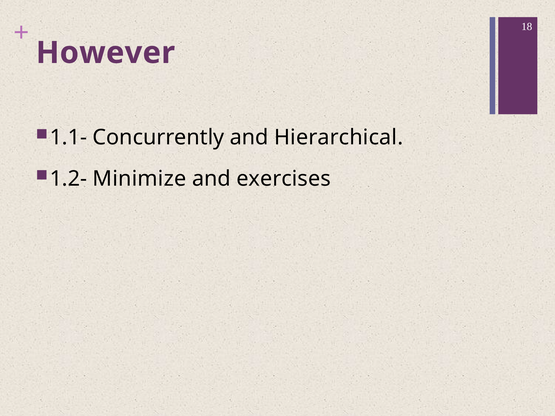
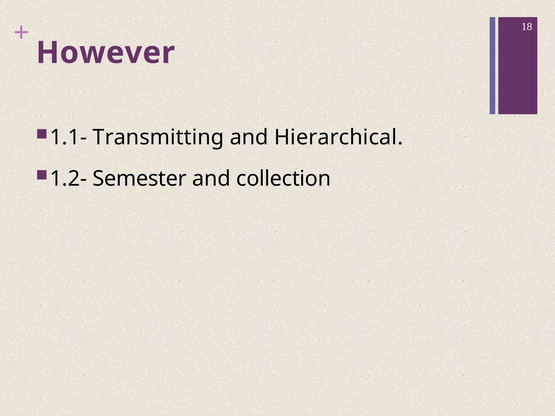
Concurrently: Concurrently -> Transmitting (158, 137)
Minimize: Minimize -> Semester (140, 179)
exercises: exercises -> collection (284, 179)
